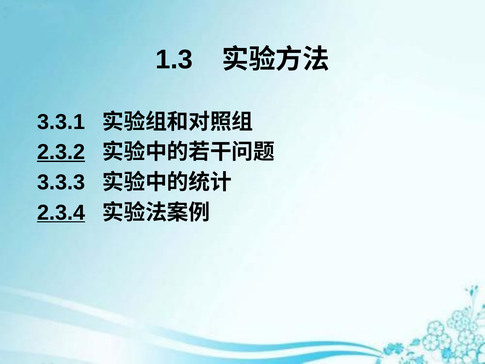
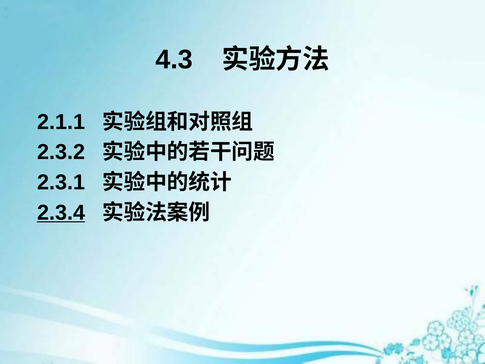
1.3: 1.3 -> 4.3 (174, 60)
3.3.1: 3.3.1 -> 2.1.1 (61, 122)
2.3.2 underline: present -> none (61, 152)
3.3.3: 3.3.3 -> 2.3.1 (61, 182)
